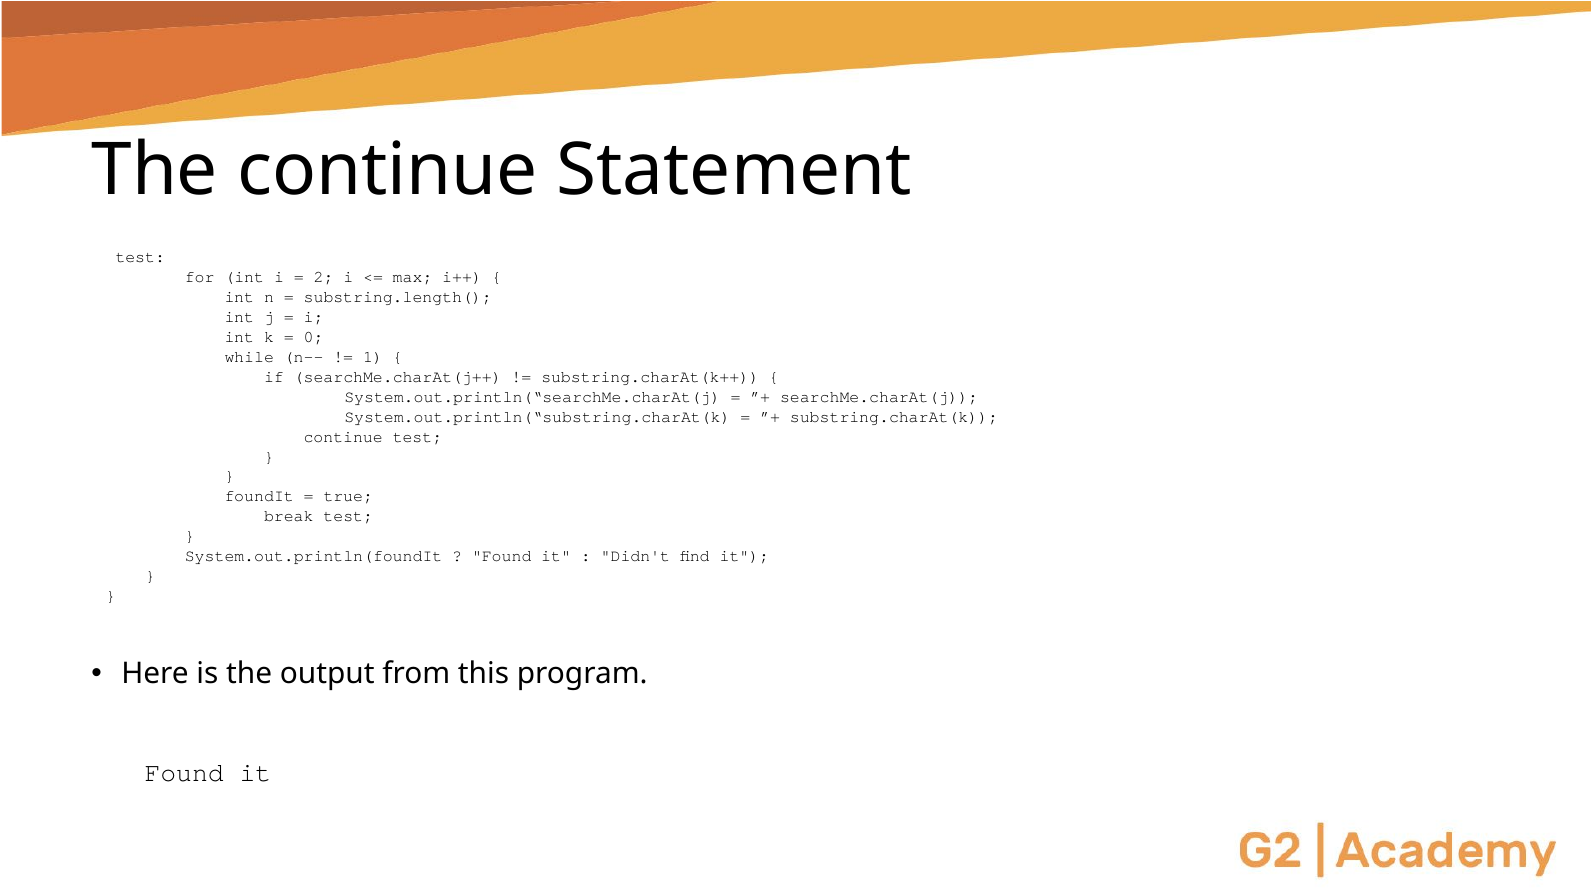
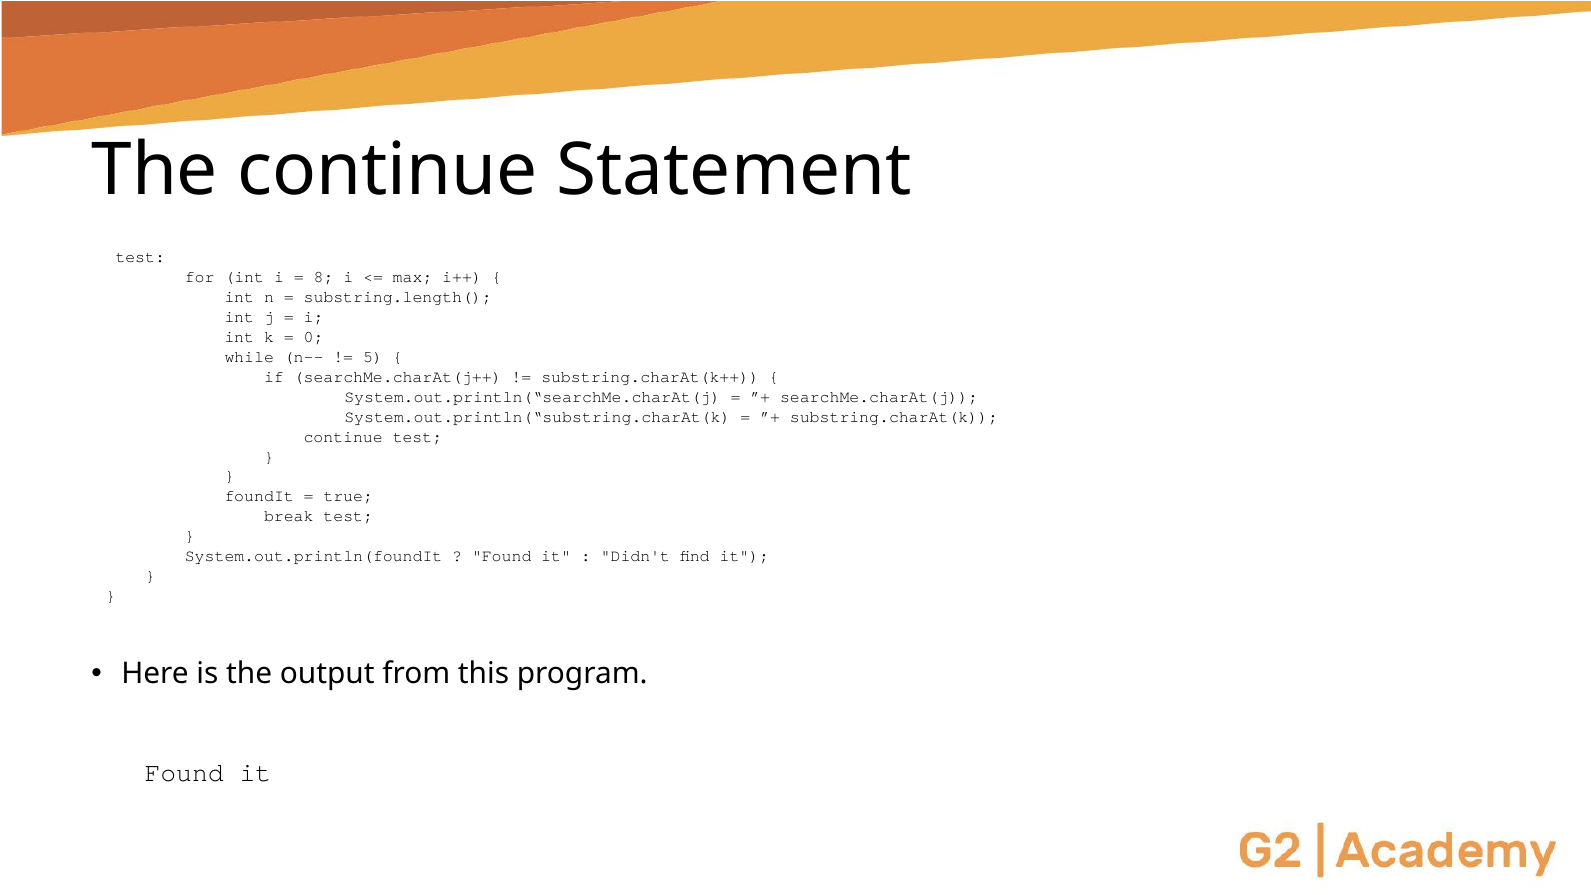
2: 2 -> 8 (324, 277)
1: 1 -> 5 (373, 357)
